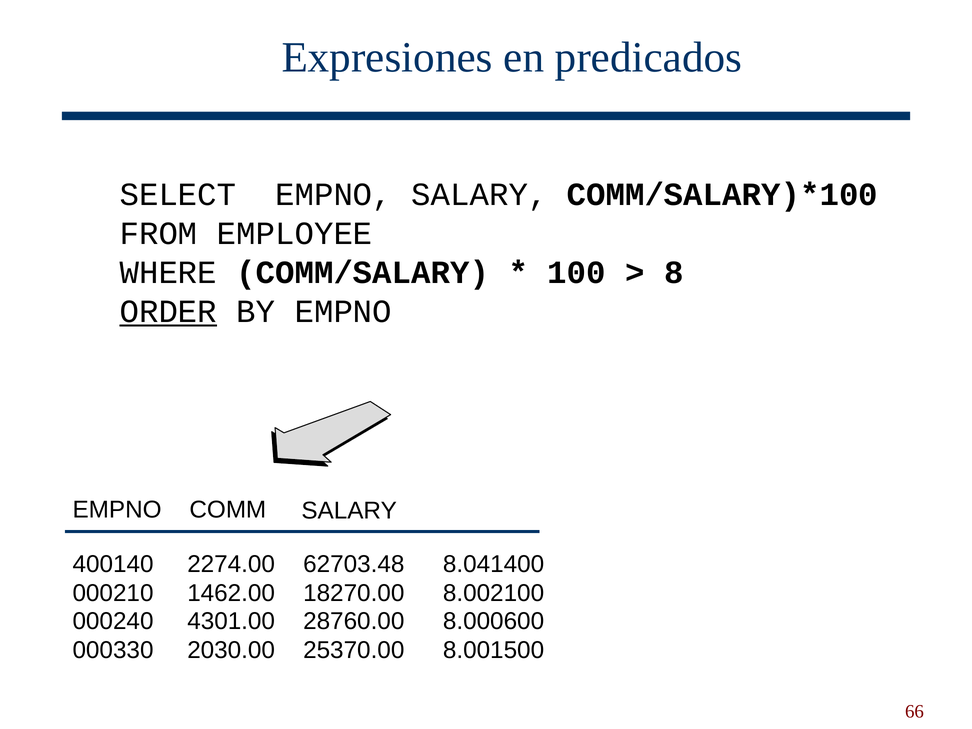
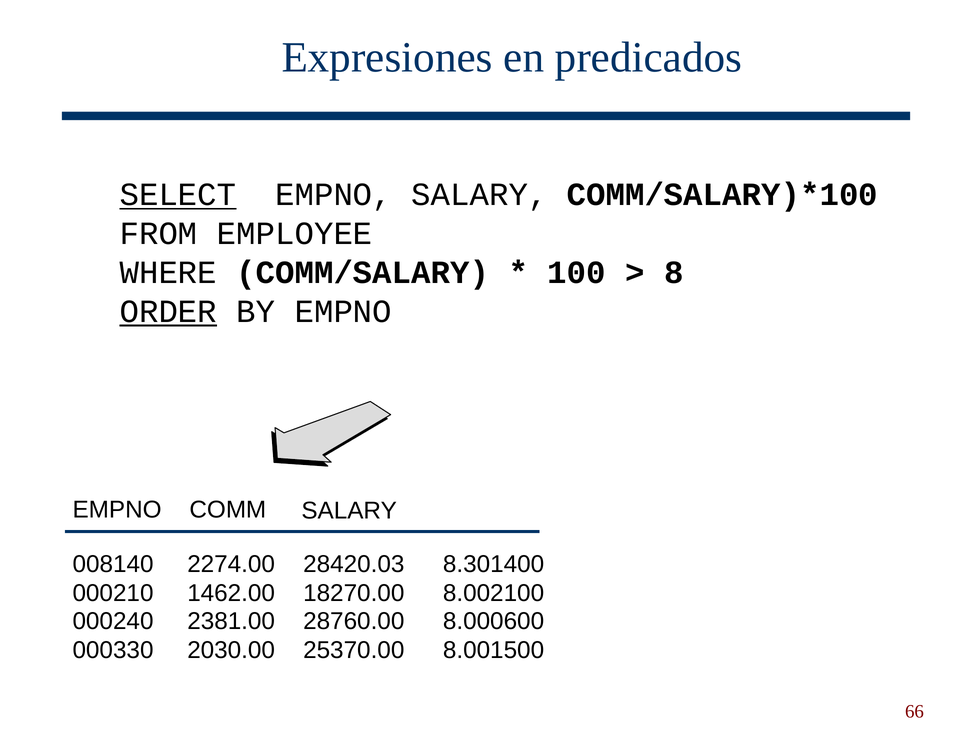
SELECT underline: none -> present (178, 195)
400140: 400140 -> 008140 (113, 564)
62703.48: 62703.48 -> 28420.03 (354, 564)
8.041400: 8.041400 -> 8.301400 (494, 564)
4301.00: 4301.00 -> 2381.00 (231, 621)
